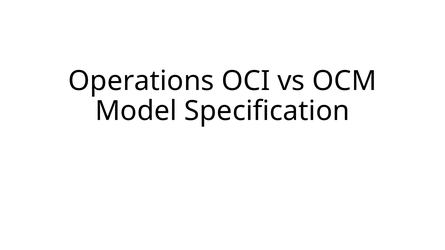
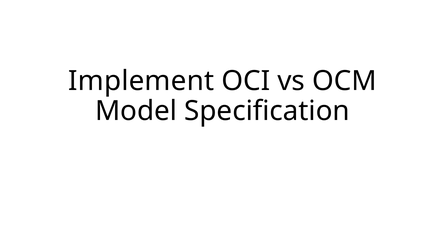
Operations: Operations -> Implement (141, 81)
